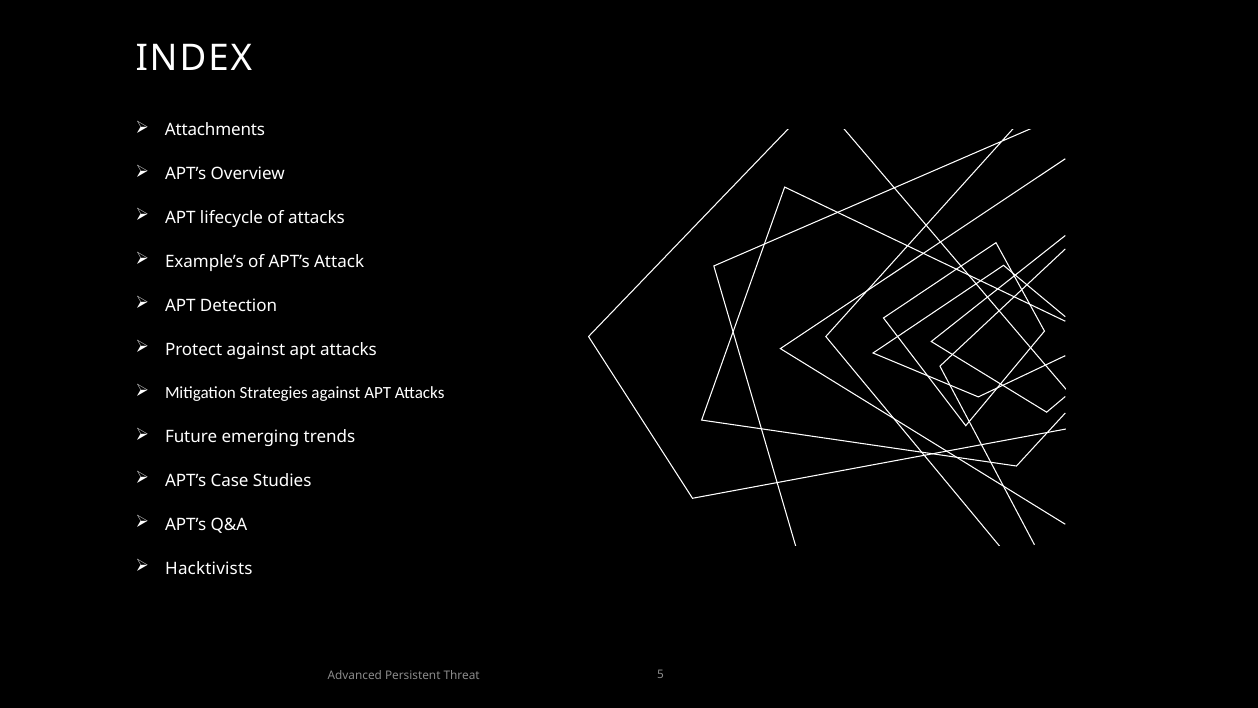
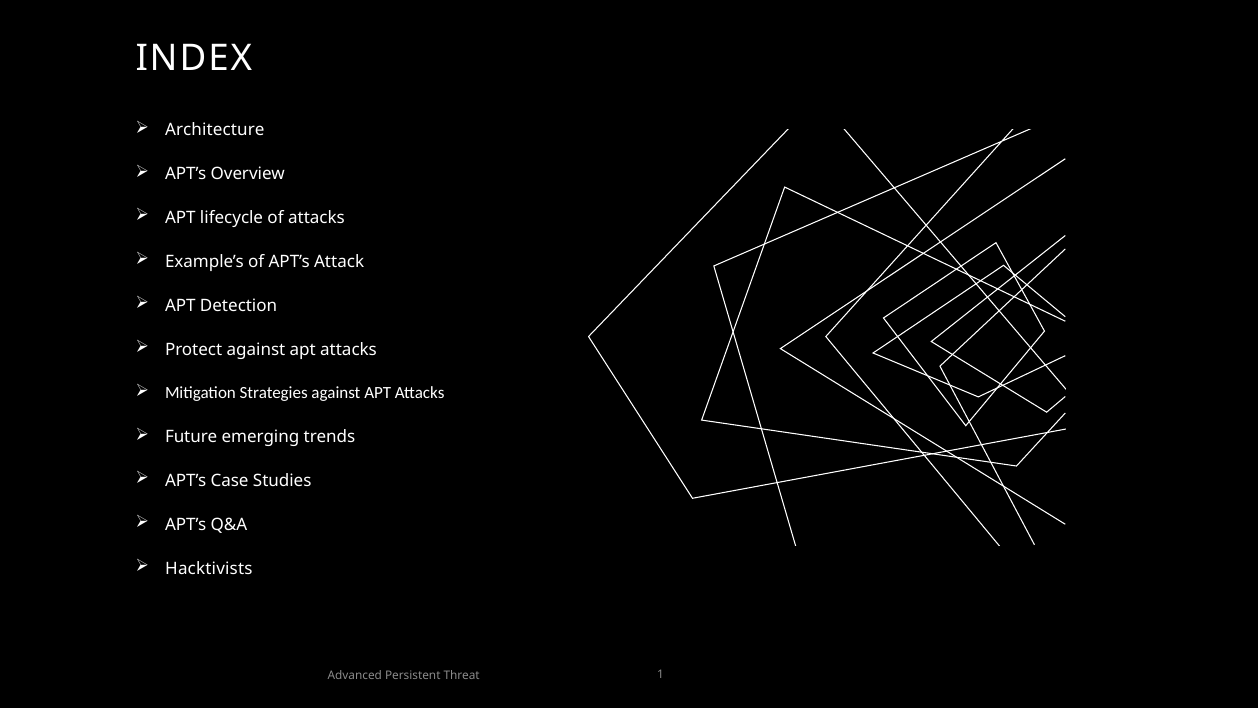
Attachments: Attachments -> Architecture (215, 130)
5: 5 -> 1 (660, 675)
